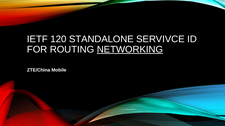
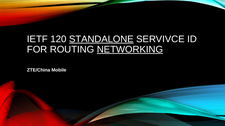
STANDALONE underline: none -> present (101, 39)
